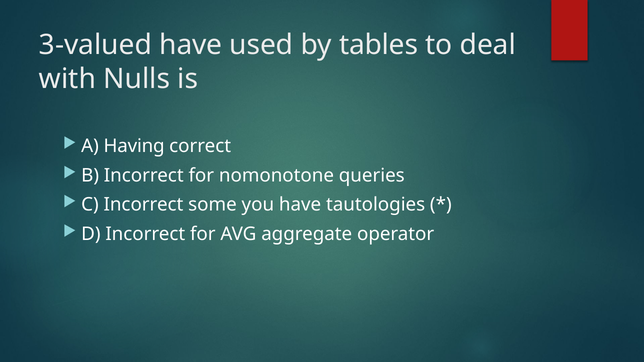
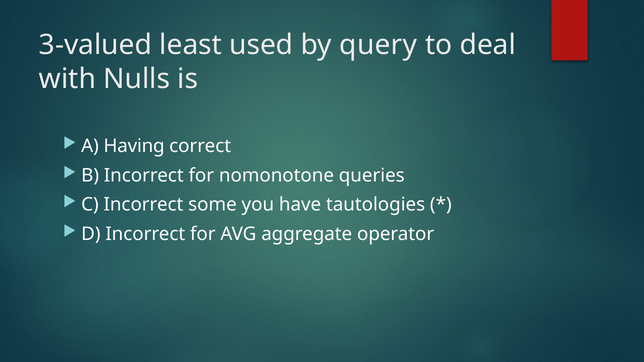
3-valued have: have -> least (191, 45)
tables: tables -> query (378, 45)
